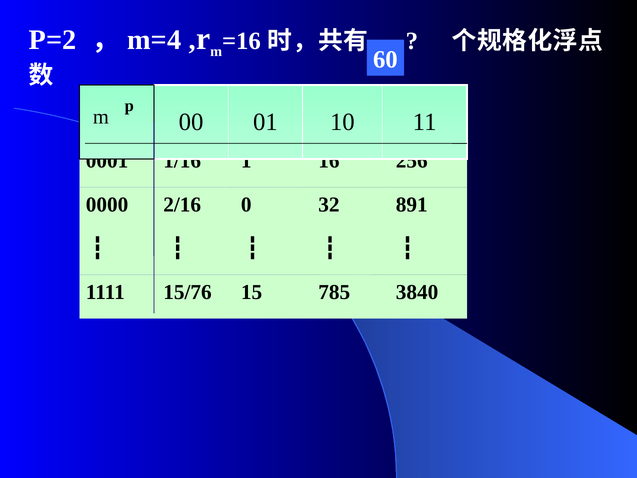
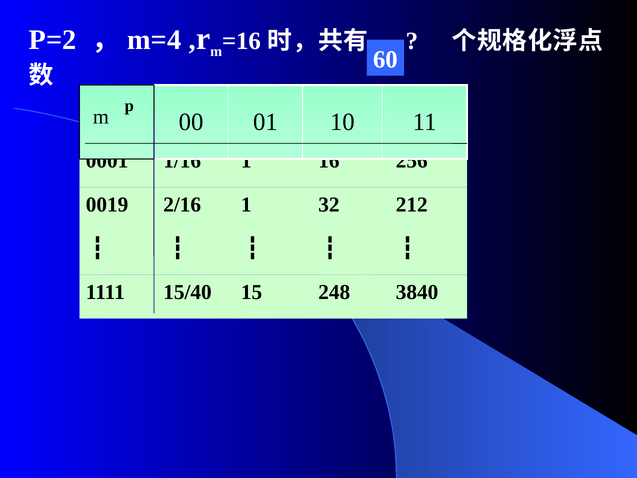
0000: 0000 -> 0019 (107, 204)
2/16 0: 0 -> 1 (246, 204)
891: 891 -> 212 (412, 204)
15/76: 15/76 -> 15/40 (188, 292)
785: 785 -> 248 (334, 292)
